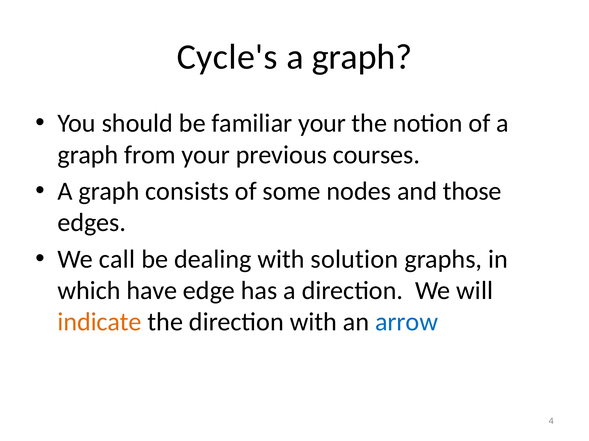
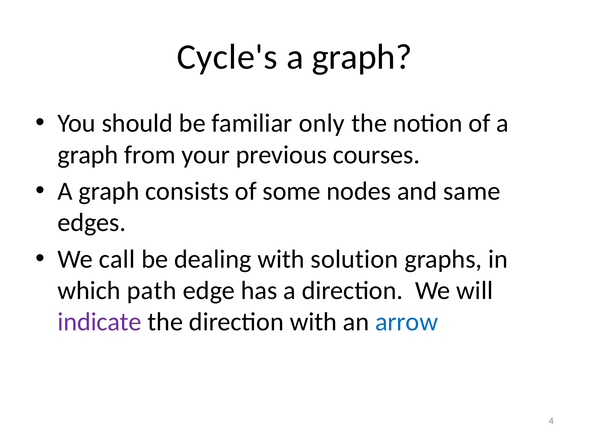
familiar your: your -> only (322, 124)
those: those -> same (472, 192)
have: have -> path (152, 291)
indicate colour: orange -> purple (100, 323)
